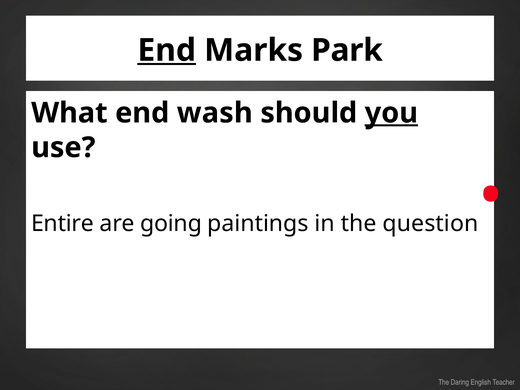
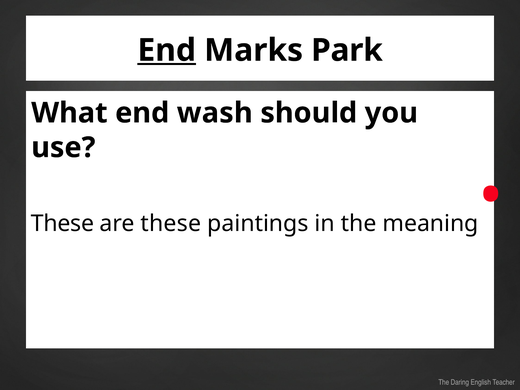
you underline: present -> none (391, 113)
Entire: Entire -> These (62, 223)
are going: going -> these (171, 223)
question: question -> meaning (431, 223)
